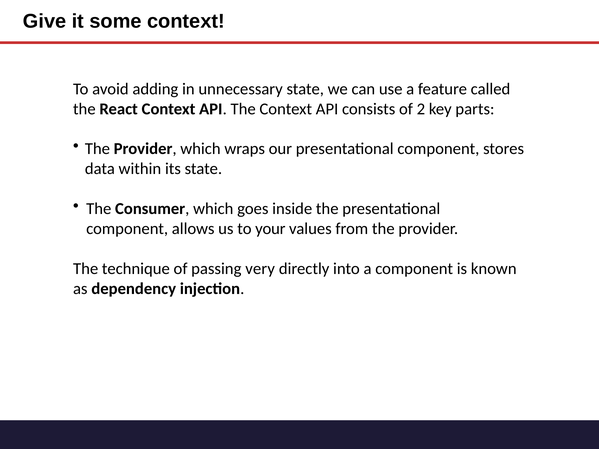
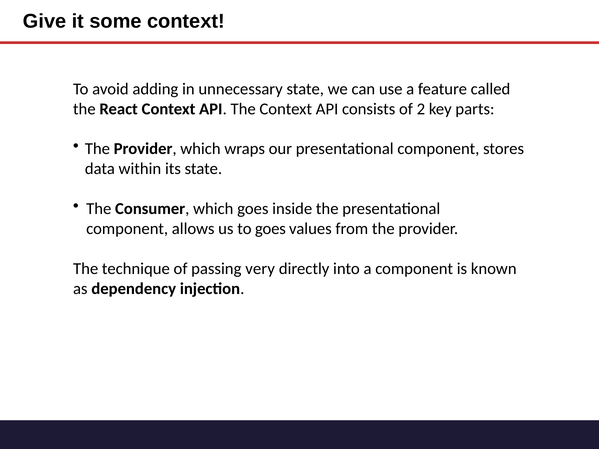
to your: your -> goes (270, 229)
